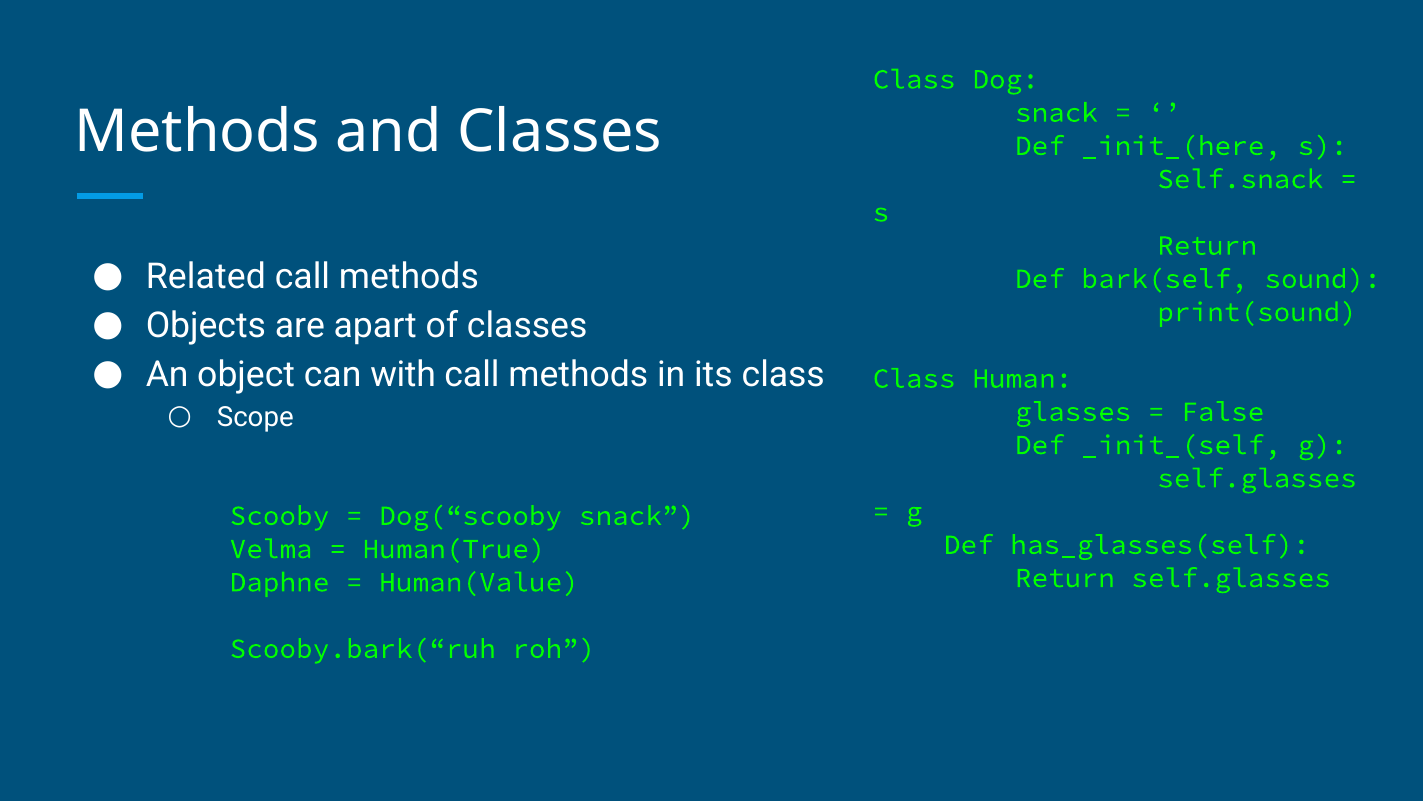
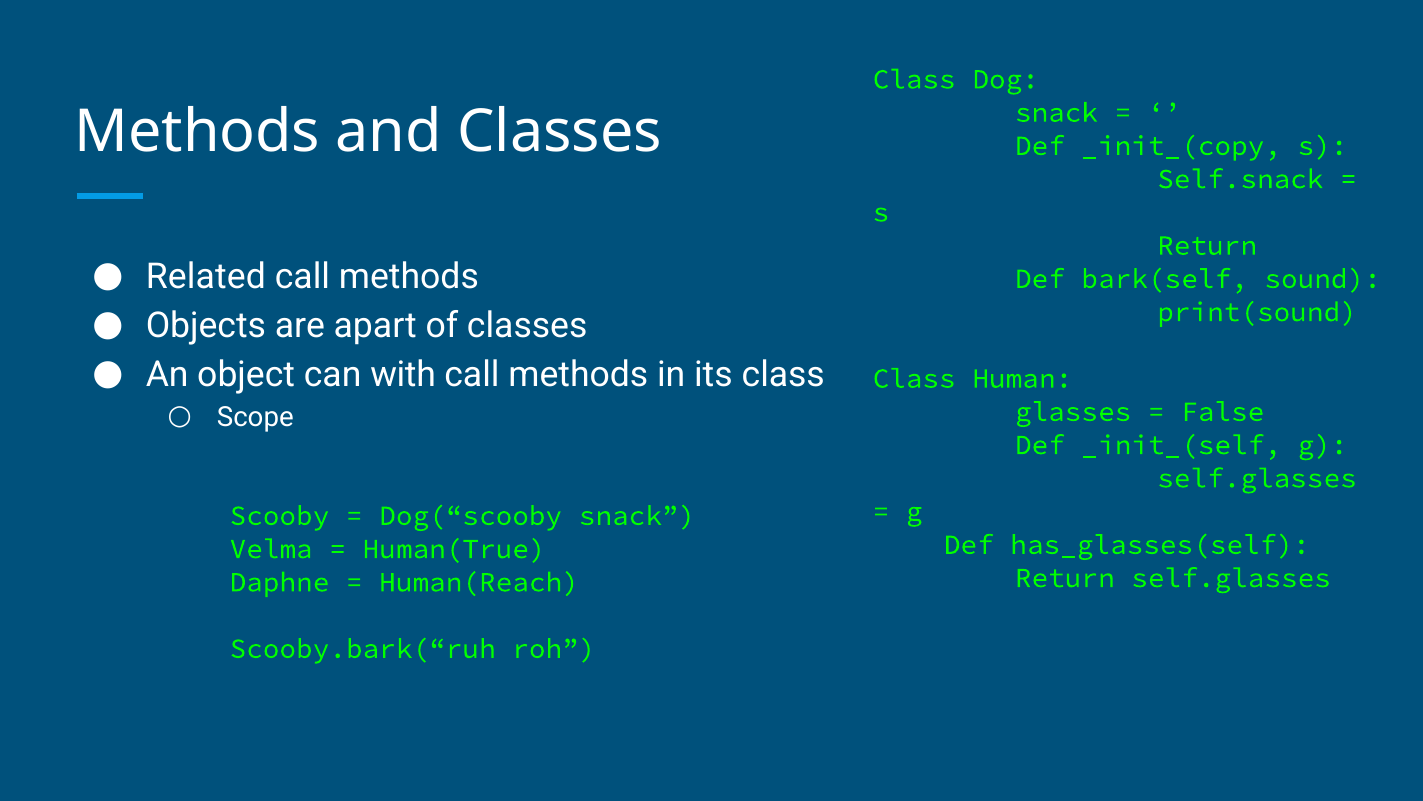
_init_(here: _init_(here -> _init_(copy (1181, 146)
Human(Value: Human(Value -> Human(Reach (479, 582)
